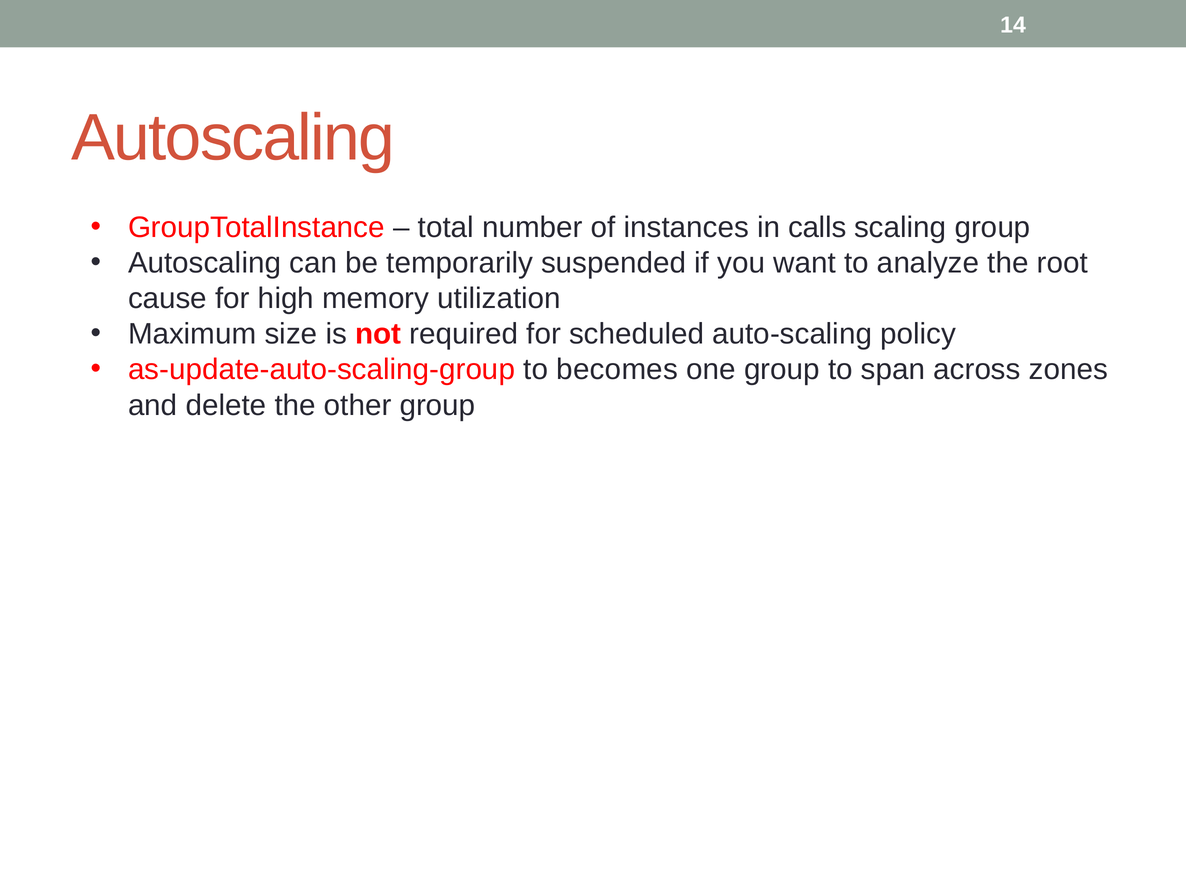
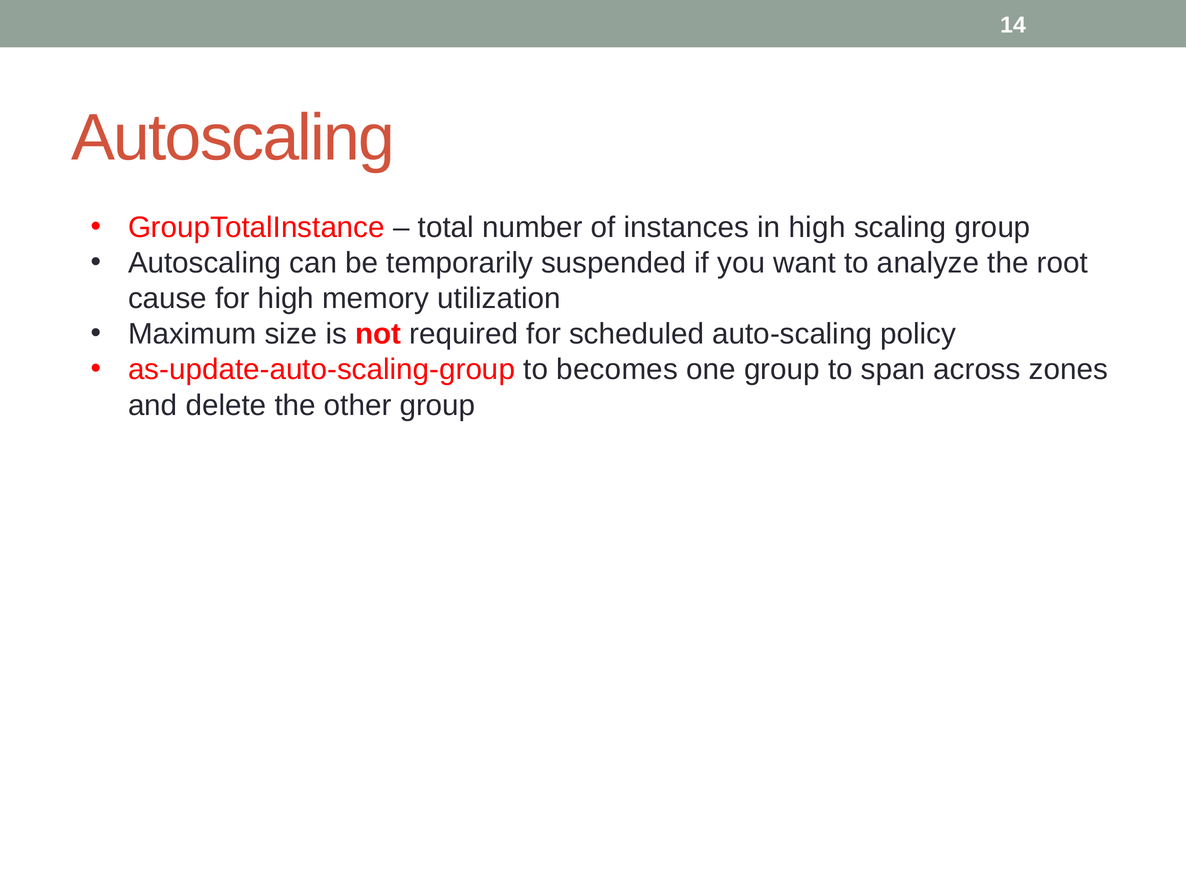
in calls: calls -> high (817, 228)
